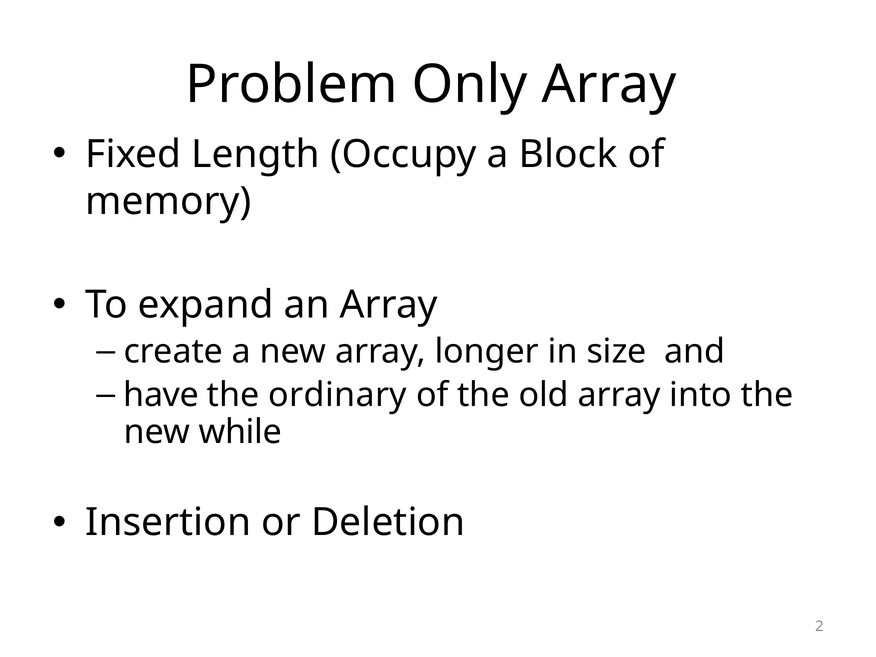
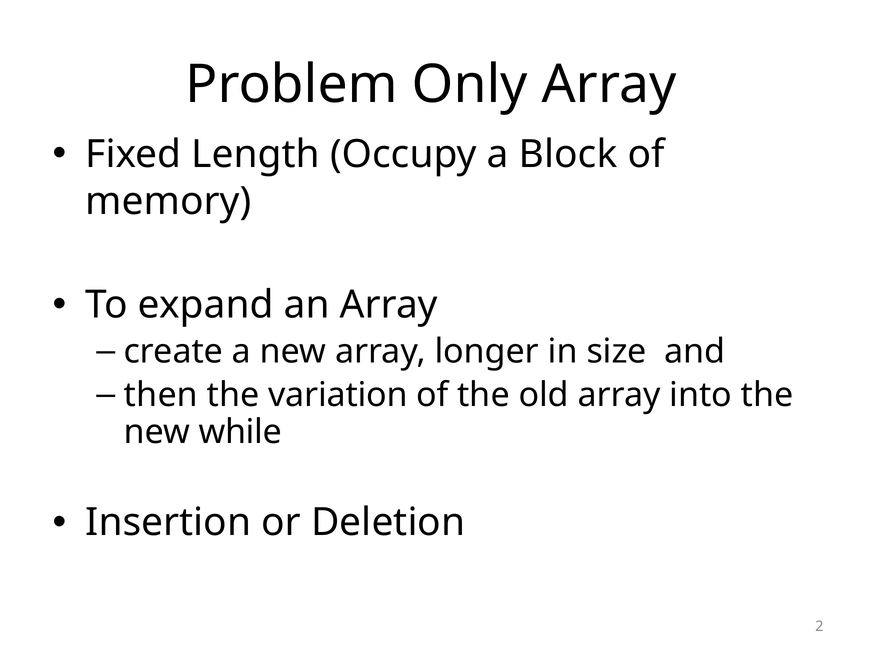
have: have -> then (161, 395)
ordinary: ordinary -> variation (338, 395)
